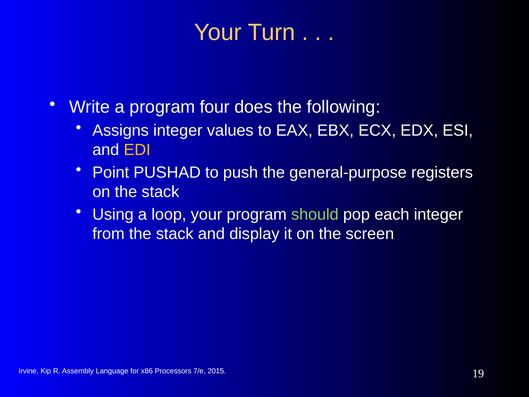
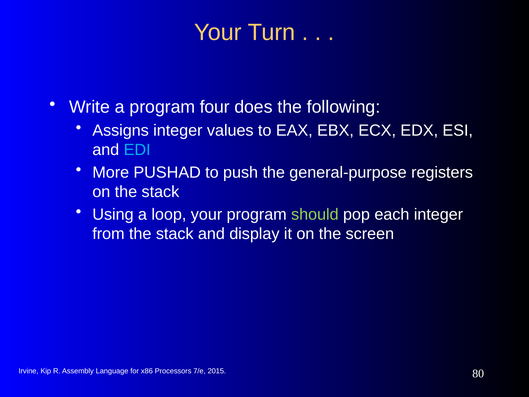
EDI colour: yellow -> light blue (137, 150)
Point: Point -> More (111, 172)
19: 19 -> 80 (478, 373)
